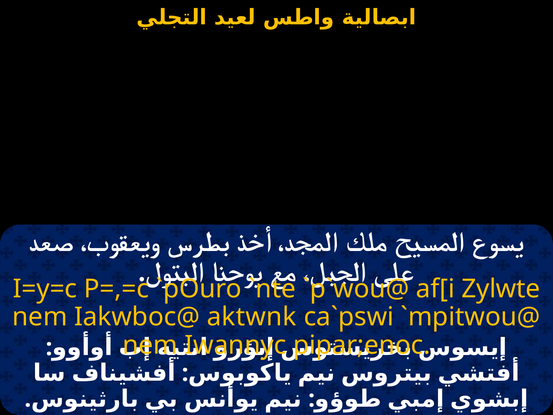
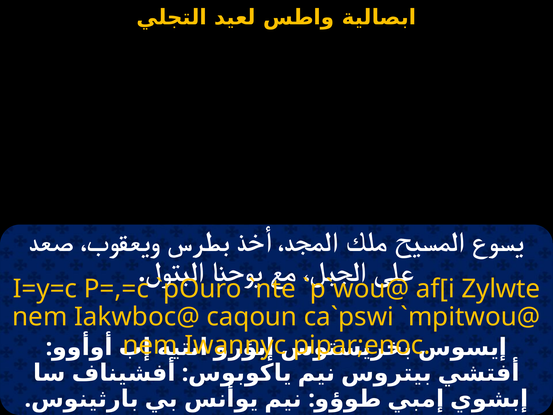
aktwnk: aktwnk -> caqoun (252, 317)
